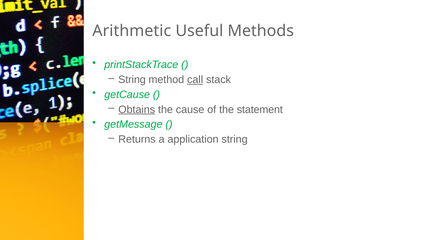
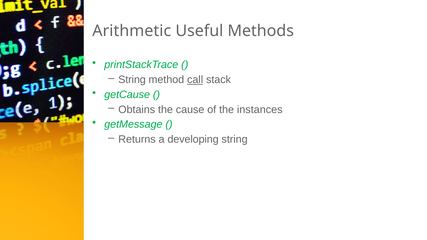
Obtains underline: present -> none (137, 110)
statement: statement -> instances (260, 110)
application: application -> developing (193, 140)
